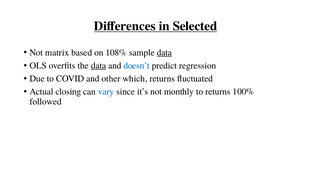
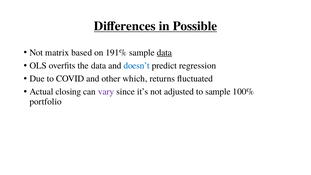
Selected: Selected -> Possible (195, 26)
108%: 108% -> 191% (116, 53)
data underline: present -> none (99, 66)
vary colour: blue -> purple (106, 92)
monthly: monthly -> adjusted (179, 92)
to returns: returns -> sample (218, 92)
followed: followed -> portfolio (46, 101)
